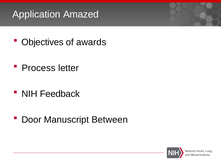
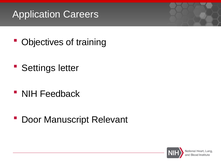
Amazed: Amazed -> Careers (81, 14)
awards: awards -> training (91, 42)
Process: Process -> Settings (39, 68)
Between: Between -> Relevant (110, 120)
